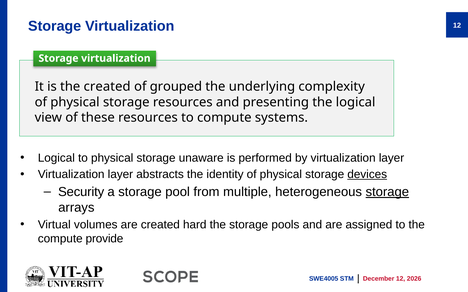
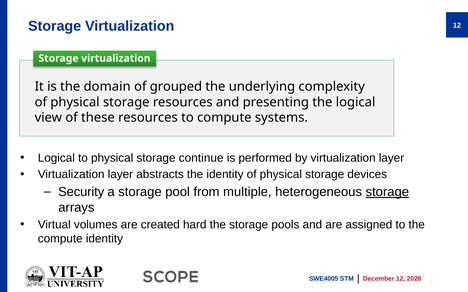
the created: created -> domain (107, 87)
unaware: unaware -> continue (201, 158)
devices underline: present -> none (367, 175)
compute provide: provide -> identity (104, 239)
